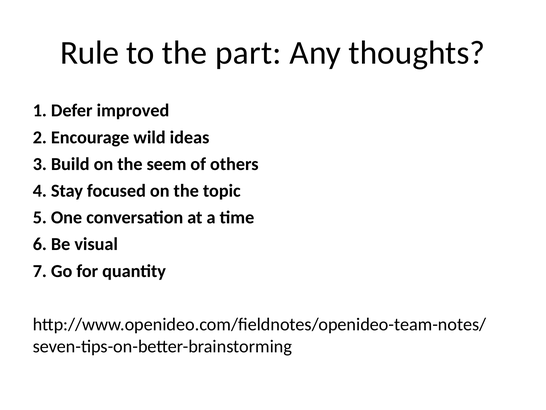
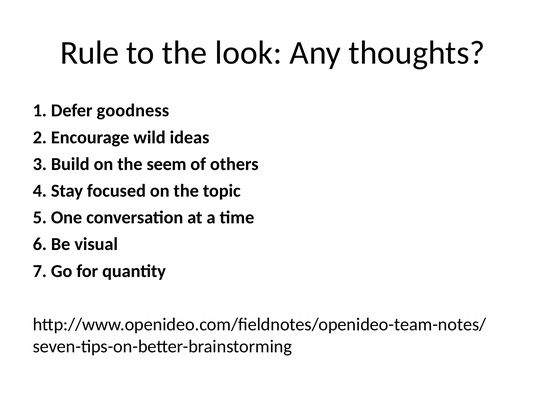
part: part -> look (248, 53)
improved: improved -> goodness (133, 110)
